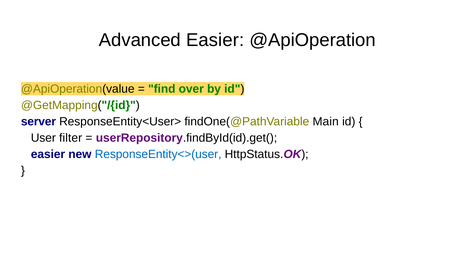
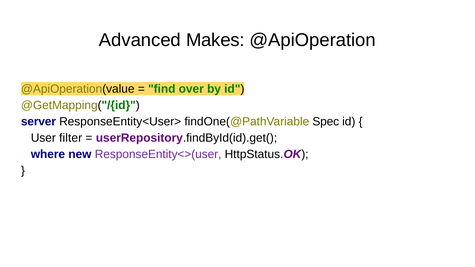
Advanced Easier: Easier -> Makes (215, 40)
Main: Main -> Spec (326, 122)
easier: easier -> where (48, 154)
ResponseEntity<>(user colour: blue -> purple (158, 154)
